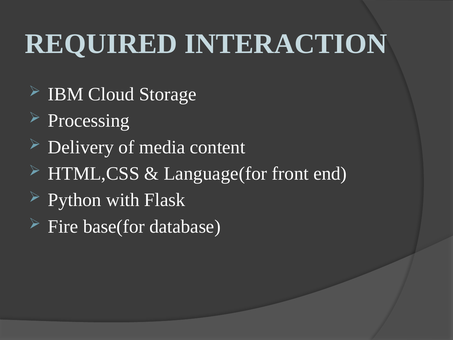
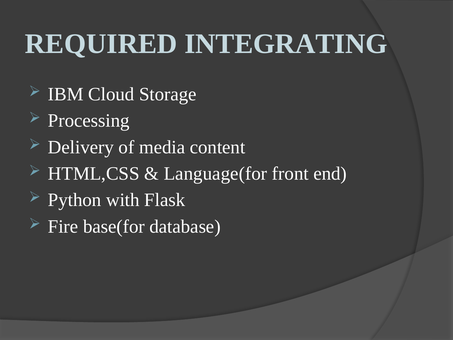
INTERACTION: INTERACTION -> INTEGRATING (286, 44)
